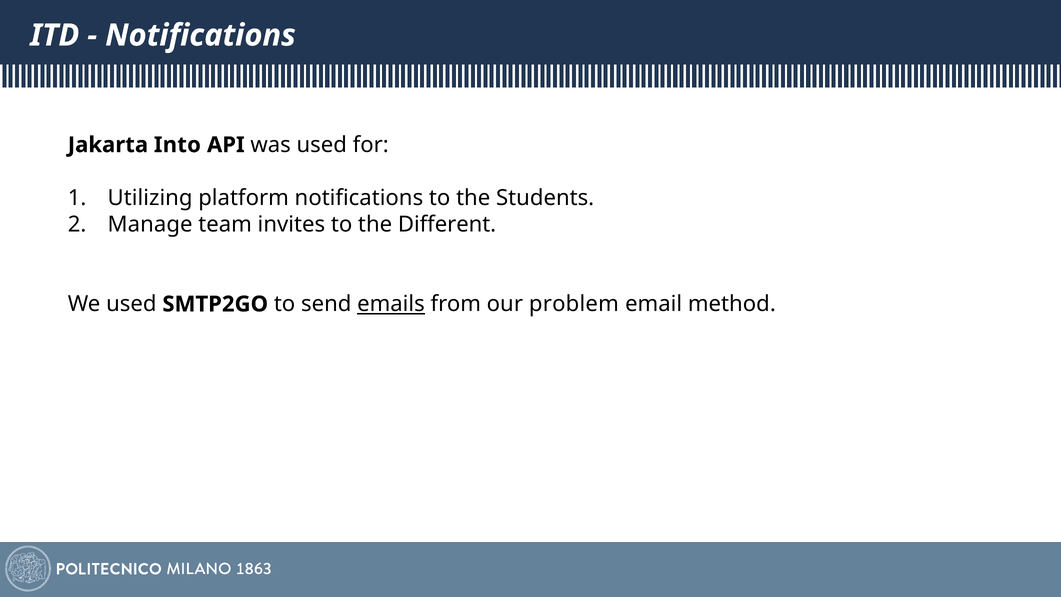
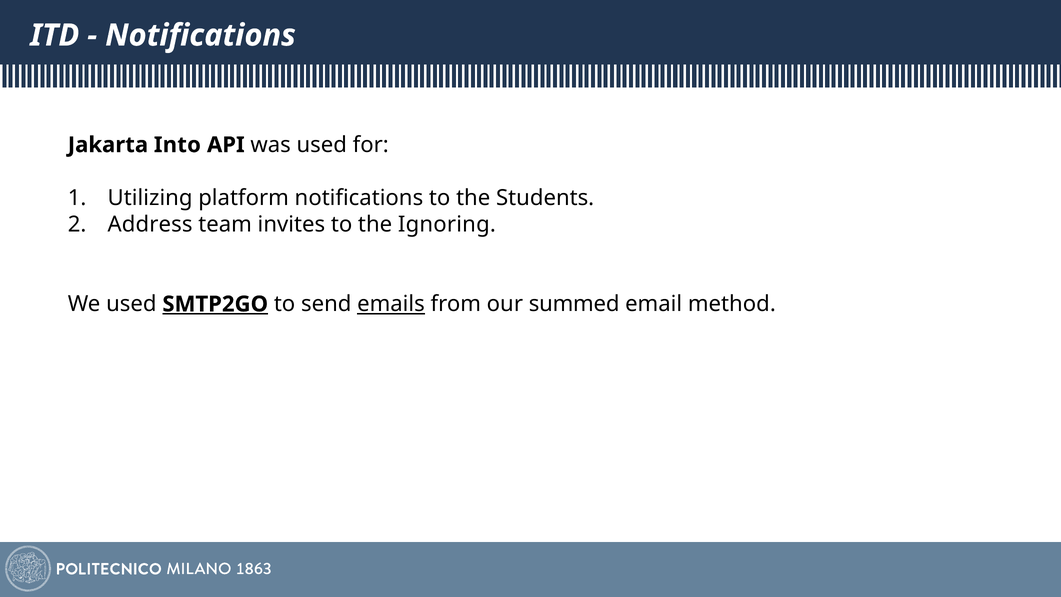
Manage: Manage -> Address (150, 224)
Different: Different -> Ignoring (447, 224)
SMTP2GO underline: none -> present (215, 304)
problem: problem -> summed (574, 304)
